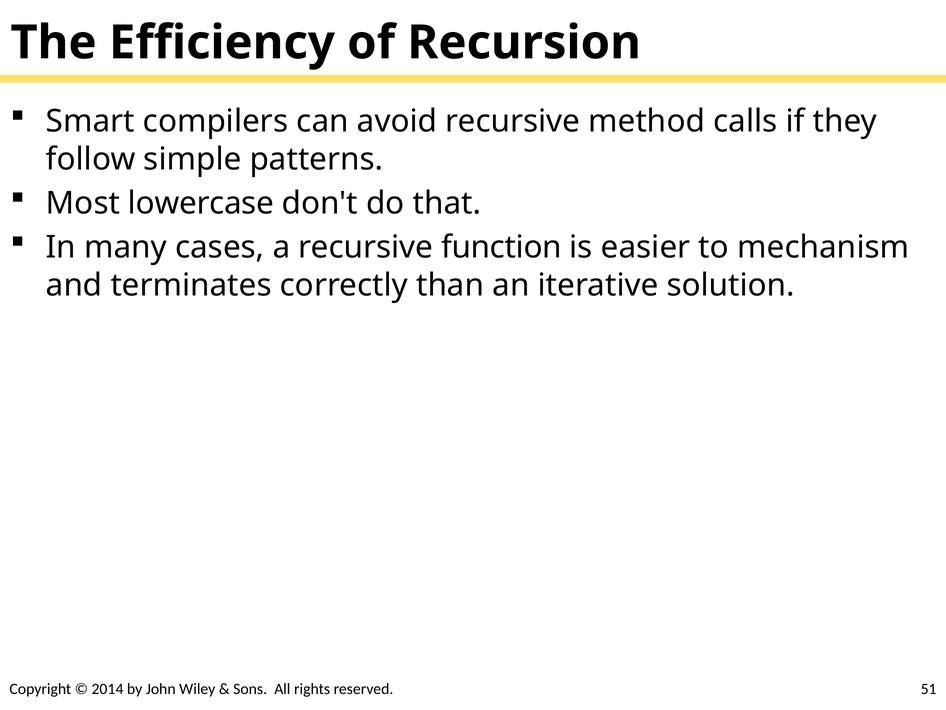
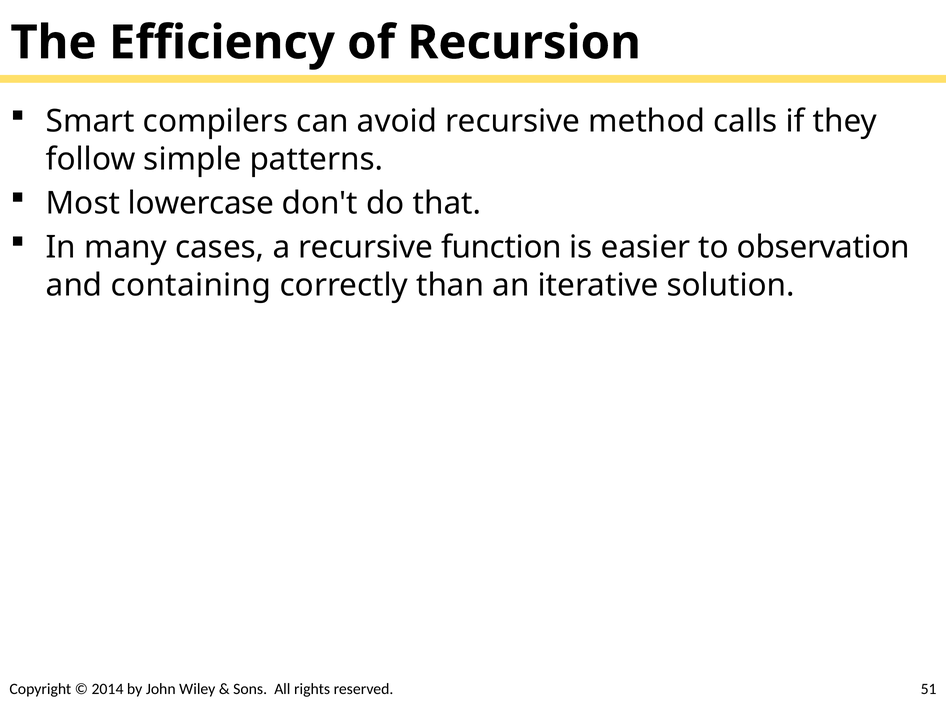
mechanism: mechanism -> observation (823, 247)
terminates: terminates -> containing (191, 285)
